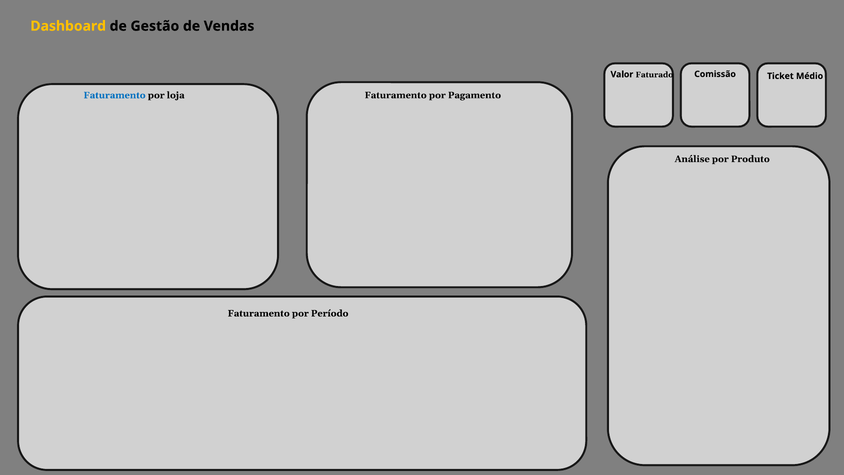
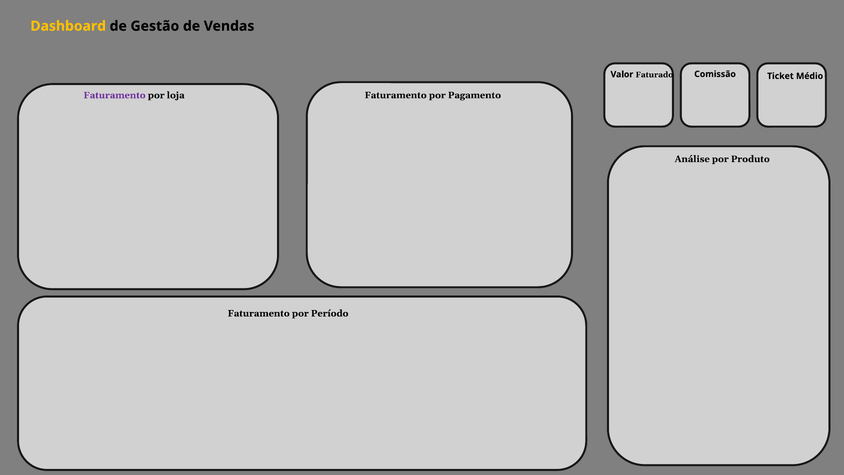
Faturamento colour: blue -> purple (115, 95)
